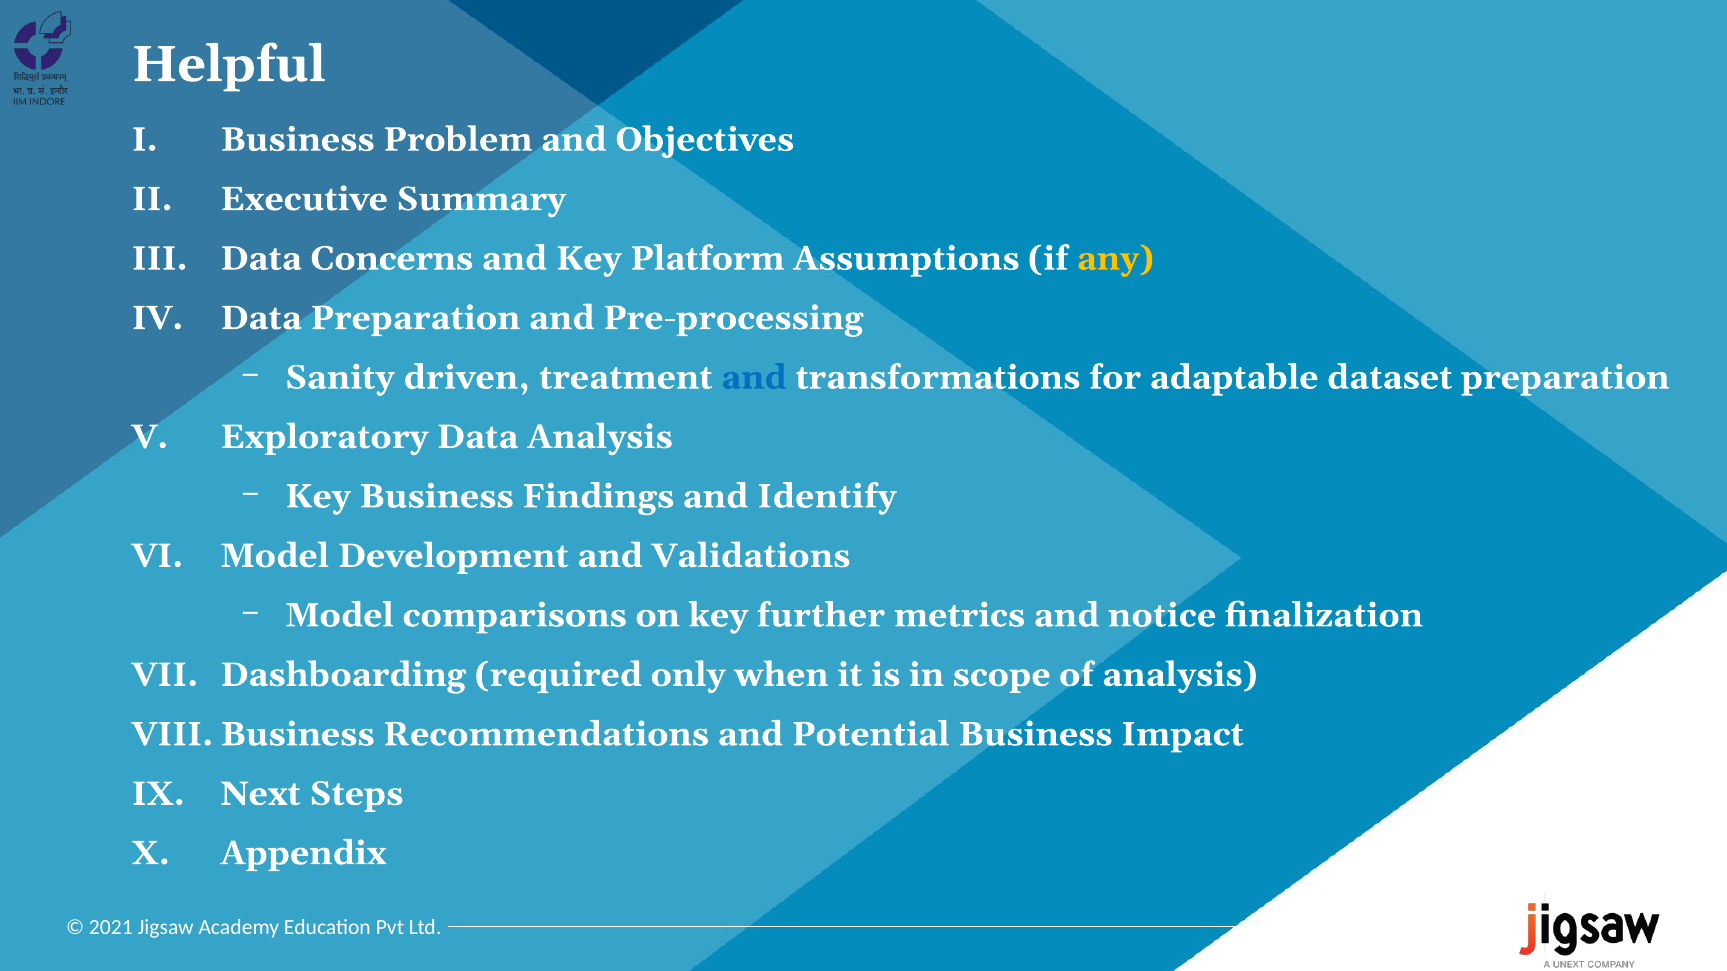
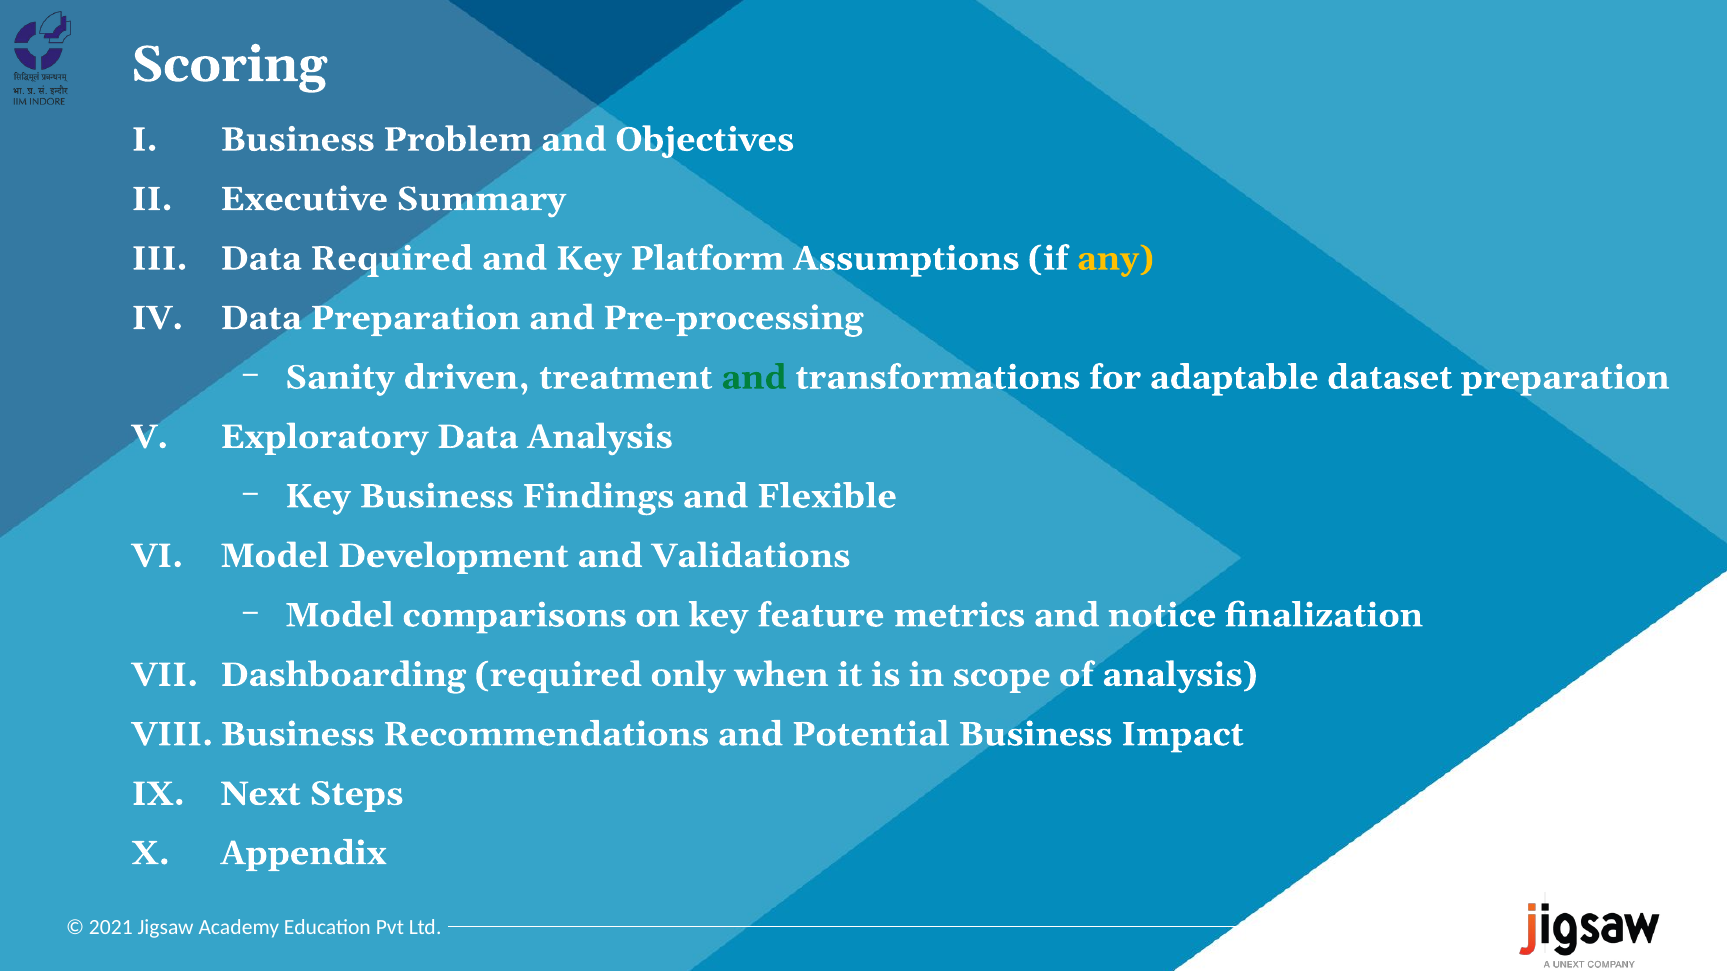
Helpful: Helpful -> Scoring (229, 64)
Data Concerns: Concerns -> Required (392, 259)
and colour: blue -> green (754, 378)
Identify: Identify -> Flexible (827, 497)
further: further -> feature (821, 616)
